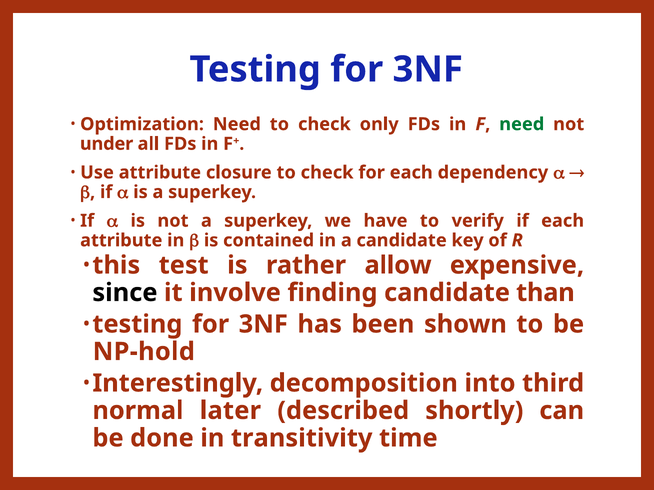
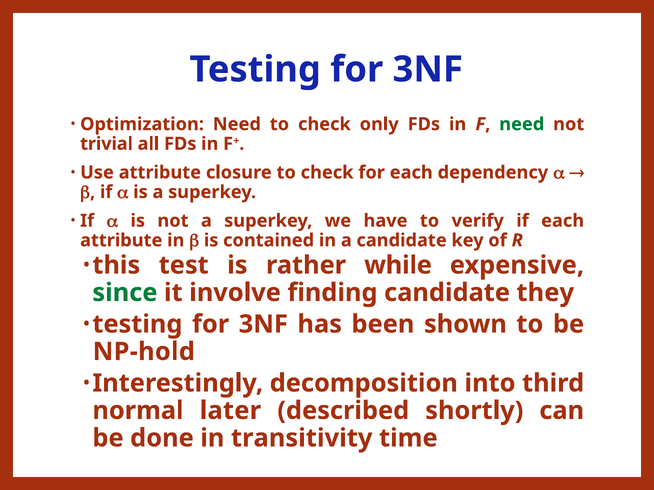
under: under -> trivial (107, 144)
allow: allow -> while (398, 265)
since colour: black -> green (125, 293)
than: than -> they (545, 293)
